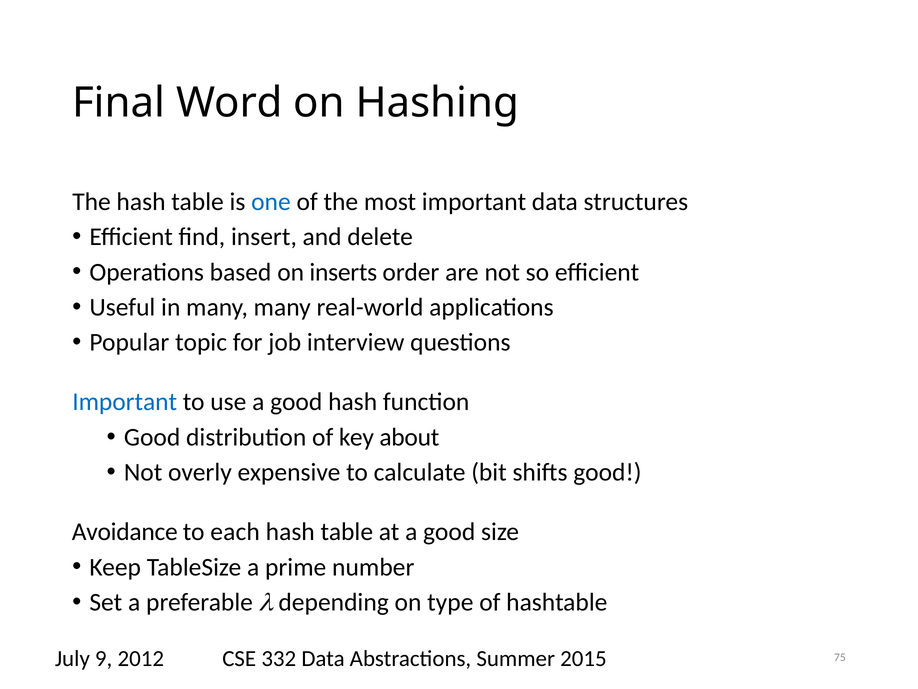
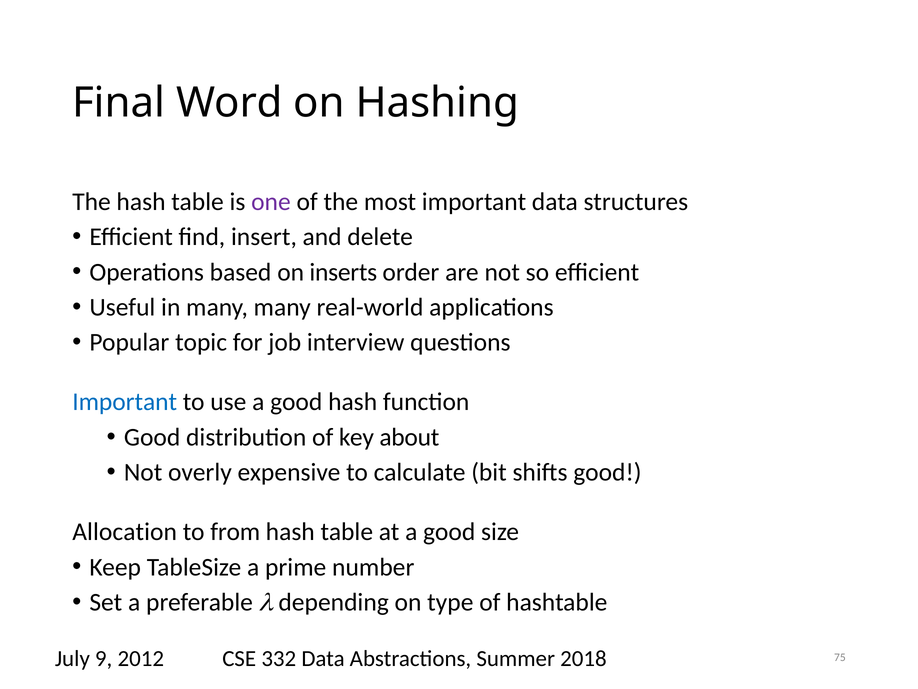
one colour: blue -> purple (271, 201)
Avoidance: Avoidance -> Allocation (125, 531)
each: each -> from (235, 531)
2015: 2015 -> 2018 (583, 658)
